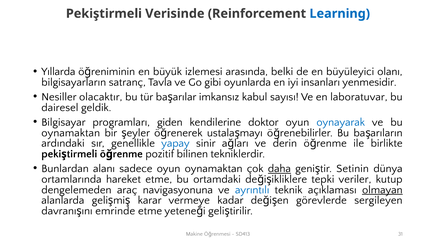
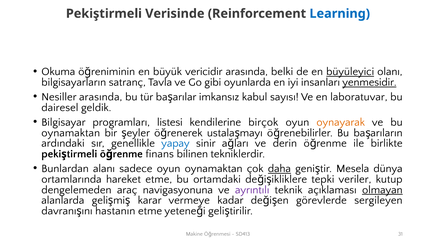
Yıllarda: Yıllarda -> Okuma (58, 72)
izlemesi: izlemesi -> vericidir (204, 72)
büyüleyici underline: none -> present (350, 72)
yenmesidir underline: none -> present (369, 82)
Nesiller olacaktır: olacaktır -> arasında (101, 97)
giden: giden -> listesi (170, 122)
doktor: doktor -> birçok (263, 122)
oynayarak colour: blue -> orange (341, 122)
pozitif: pozitif -> finans (160, 154)
Setinin: Setinin -> Mesela (353, 169)
ayrıntılı colour: blue -> purple (252, 190)
emrinde: emrinde -> hastanın (115, 211)
